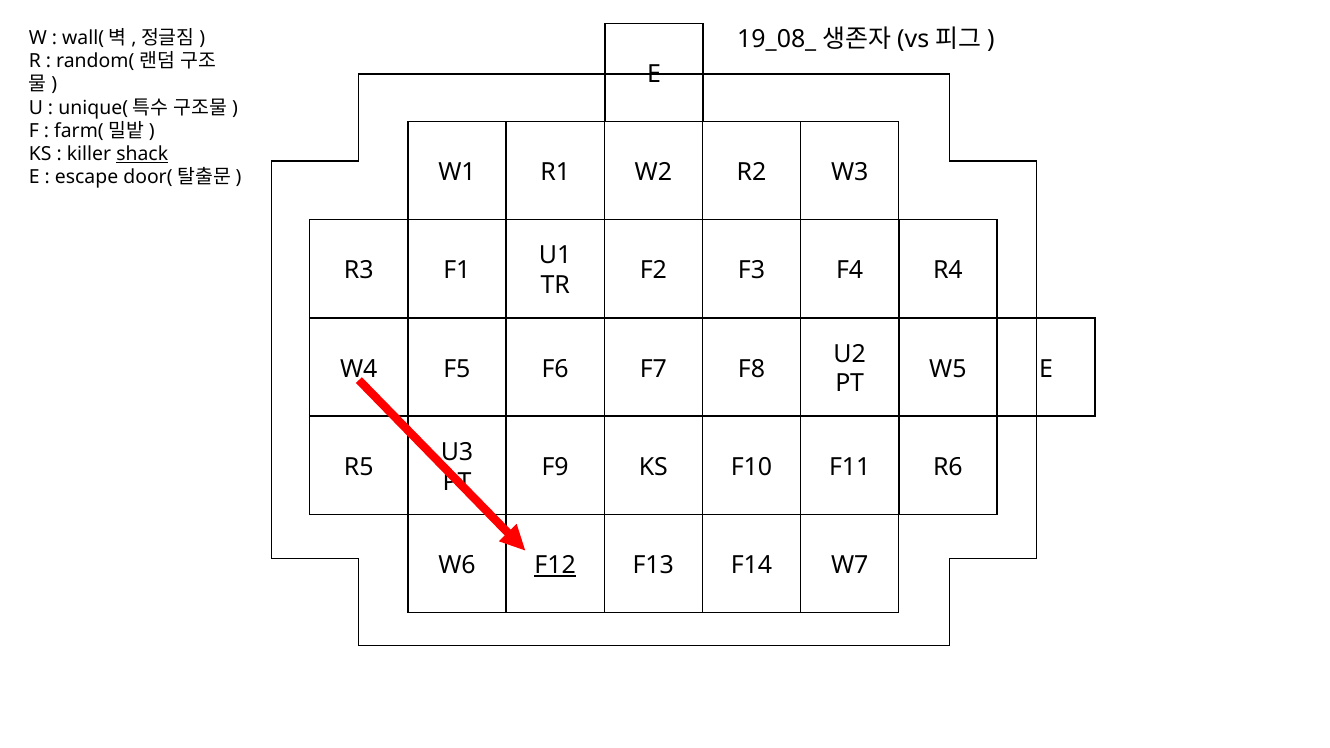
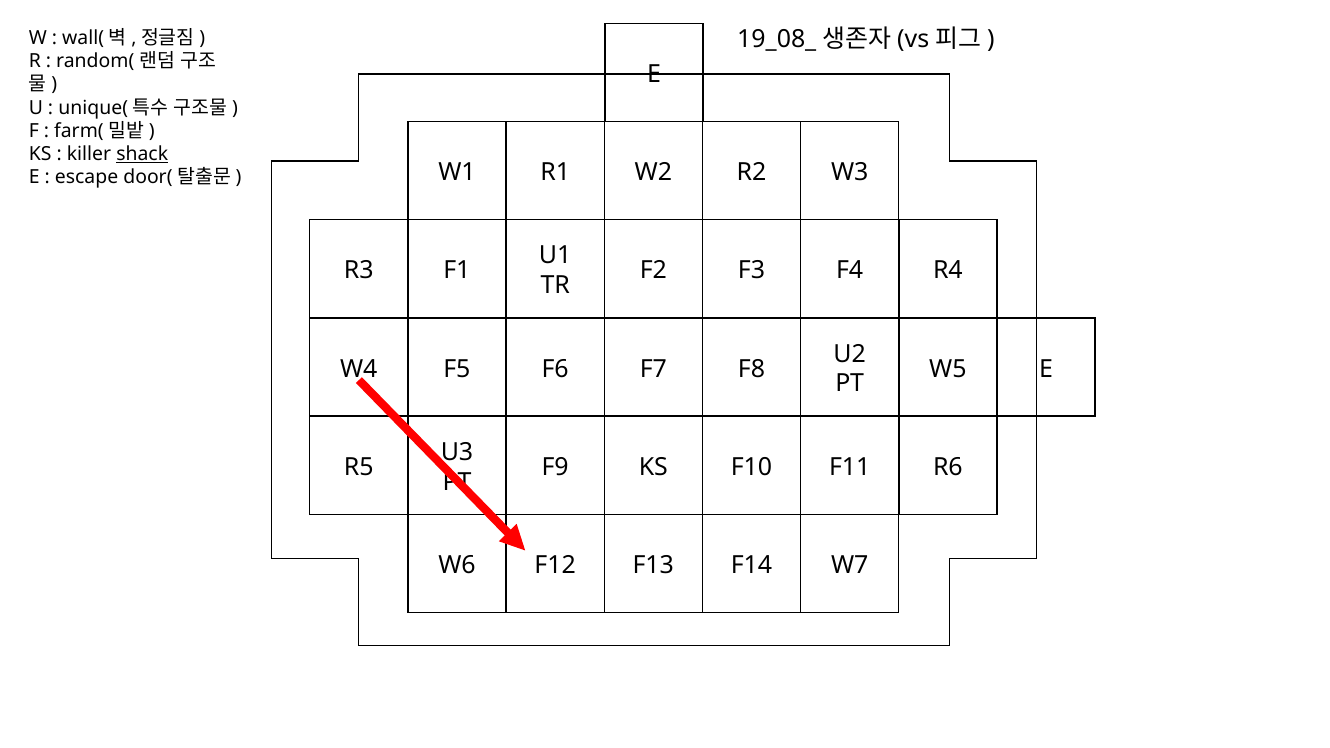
F12 underline: present -> none (555, 565)
